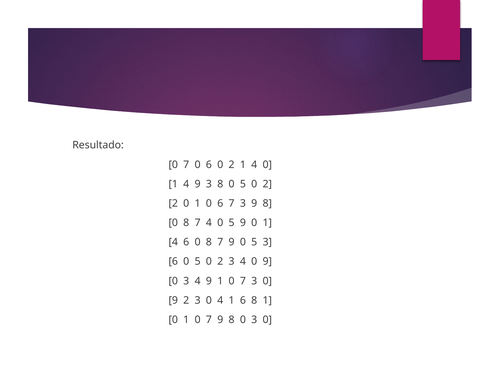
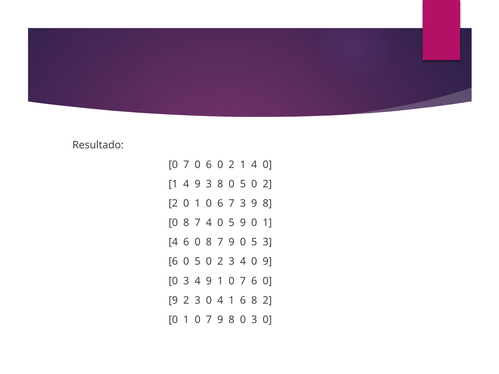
0 7 3: 3 -> 6 (254, 281)
8 1: 1 -> 2 (267, 301)
